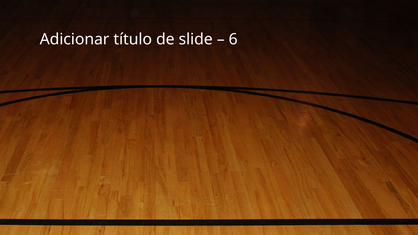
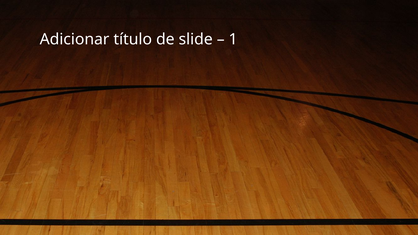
6: 6 -> 1 (233, 39)
